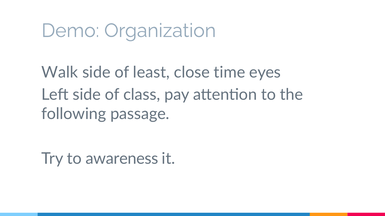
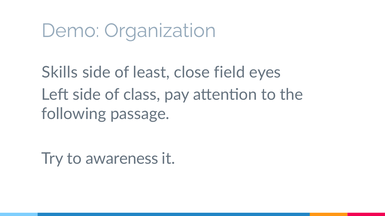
Walk: Walk -> Skills (60, 72)
time: time -> field (229, 72)
